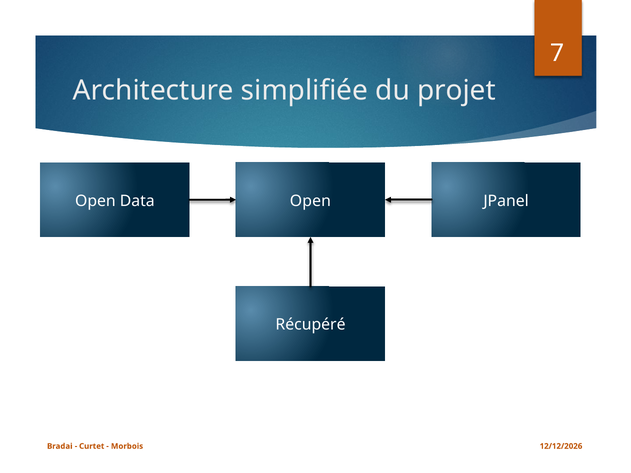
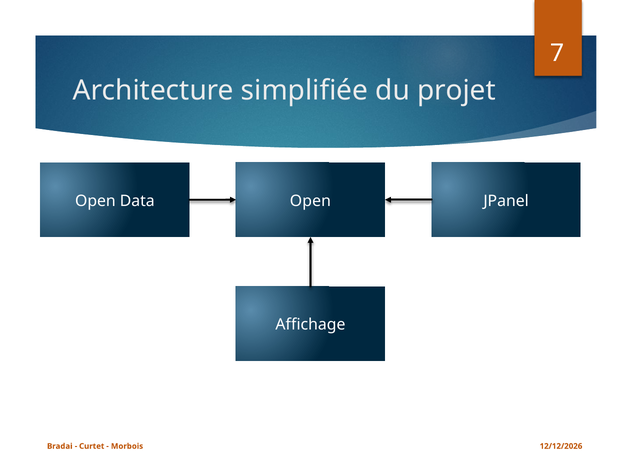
Récupéré: Récupéré -> Affichage (310, 325)
